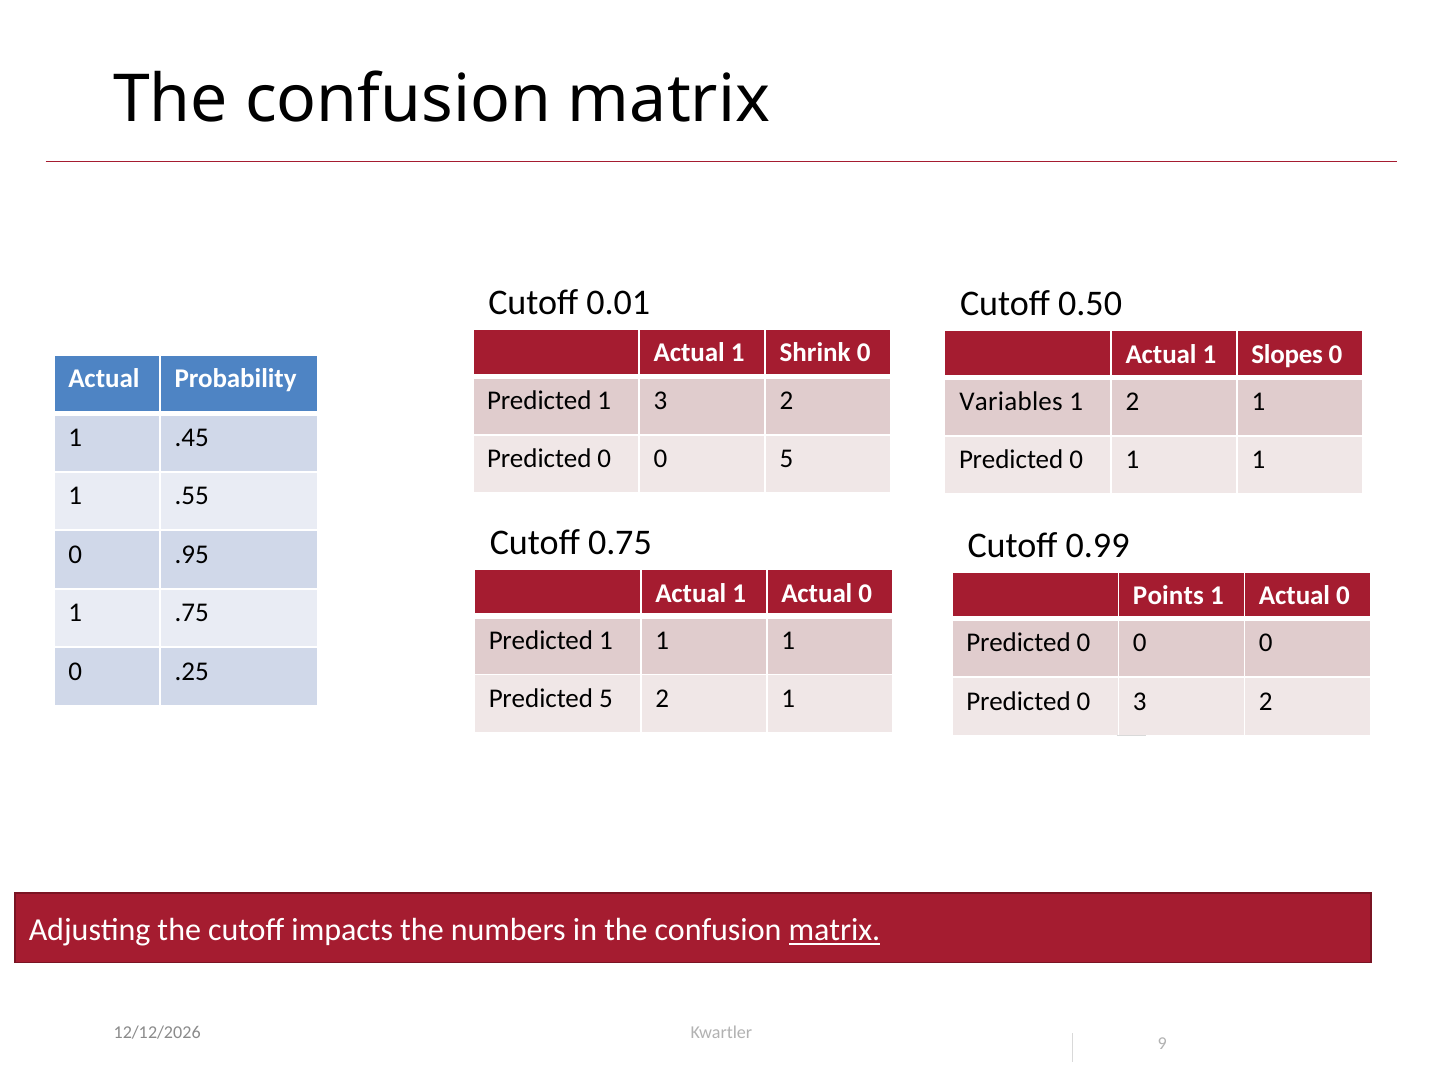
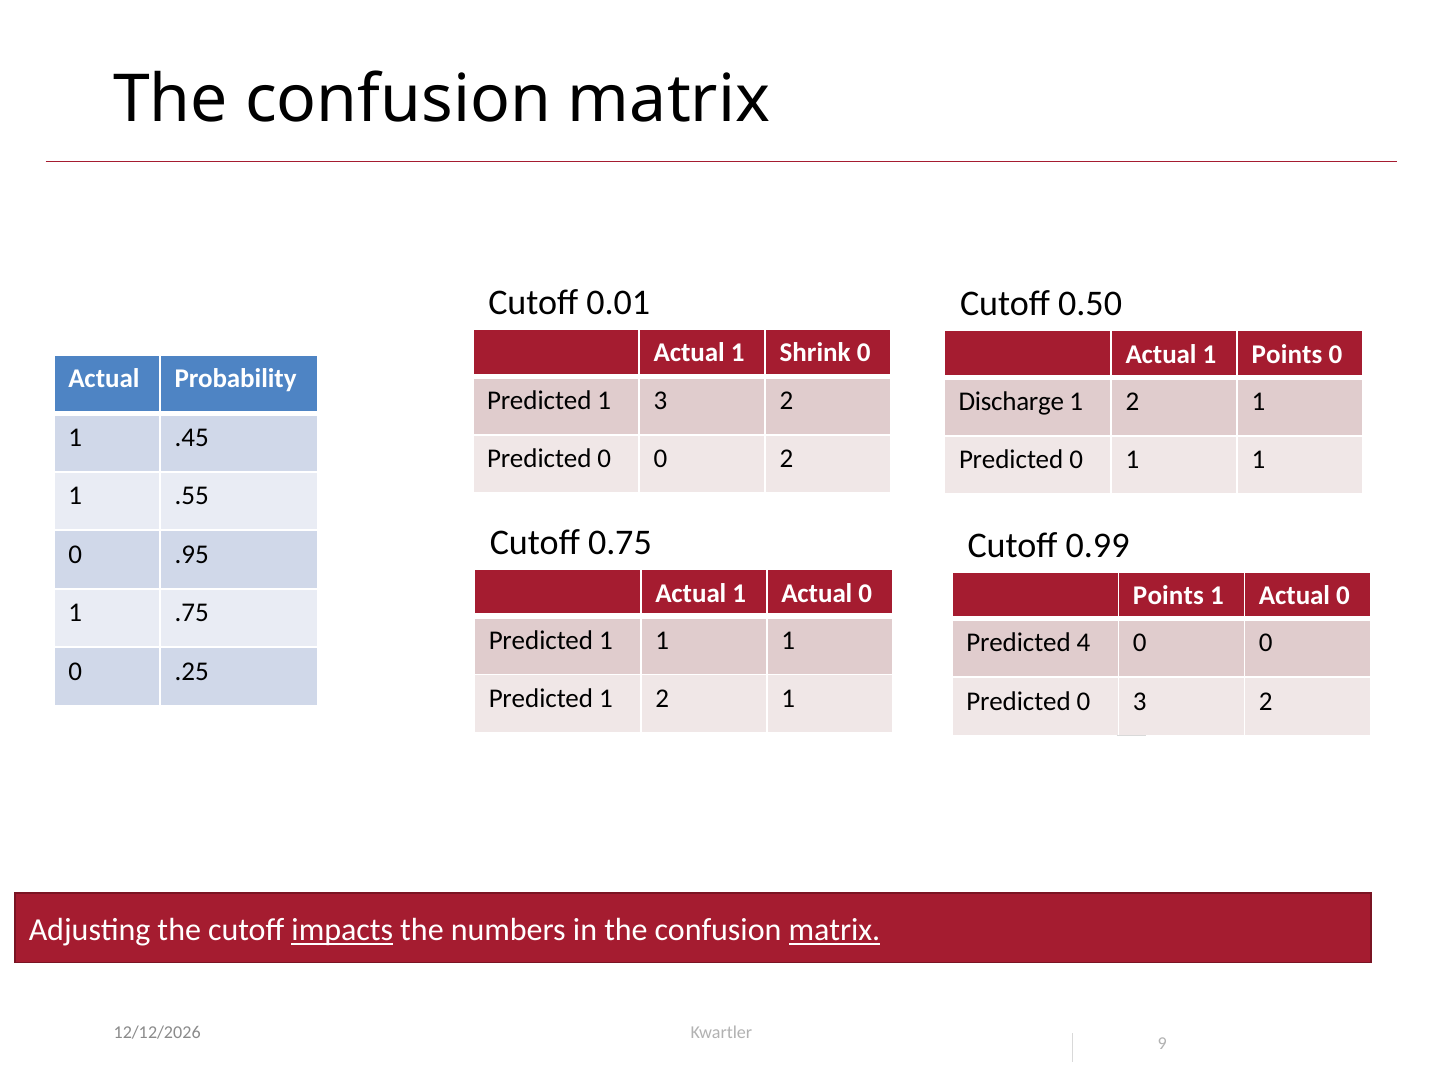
1 Slopes: Slopes -> Points (1287, 354)
Variables: Variables -> Discharge (1011, 401)
0 5: 5 -> 2 (787, 459)
0: 0 -> 4 (1084, 643)
5: 5 -> 1 (606, 699)
impacts underline: none -> present (342, 930)
